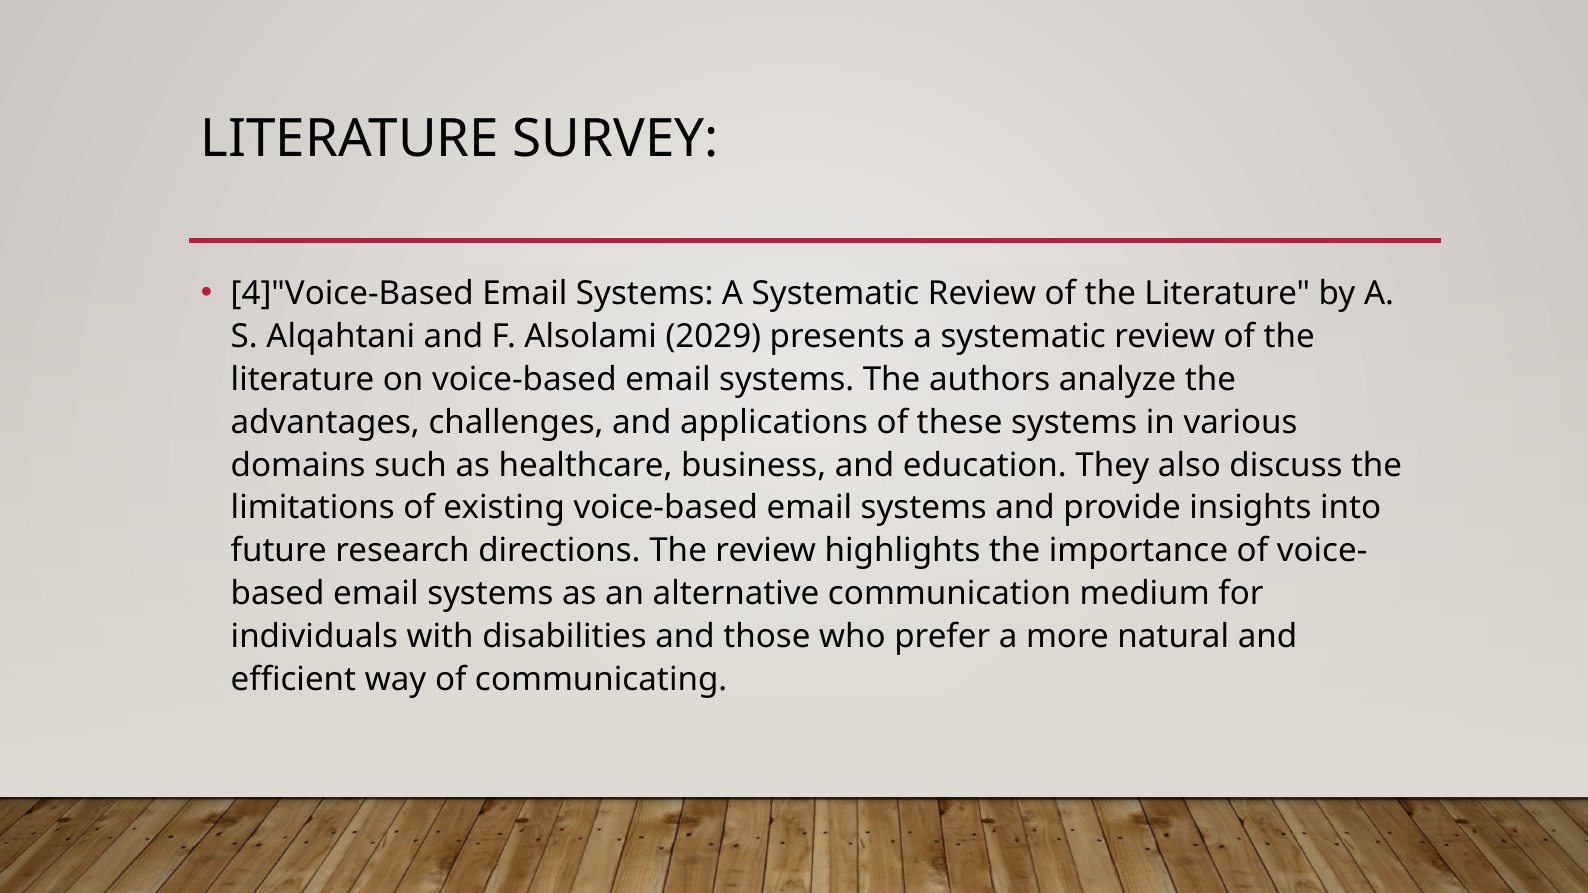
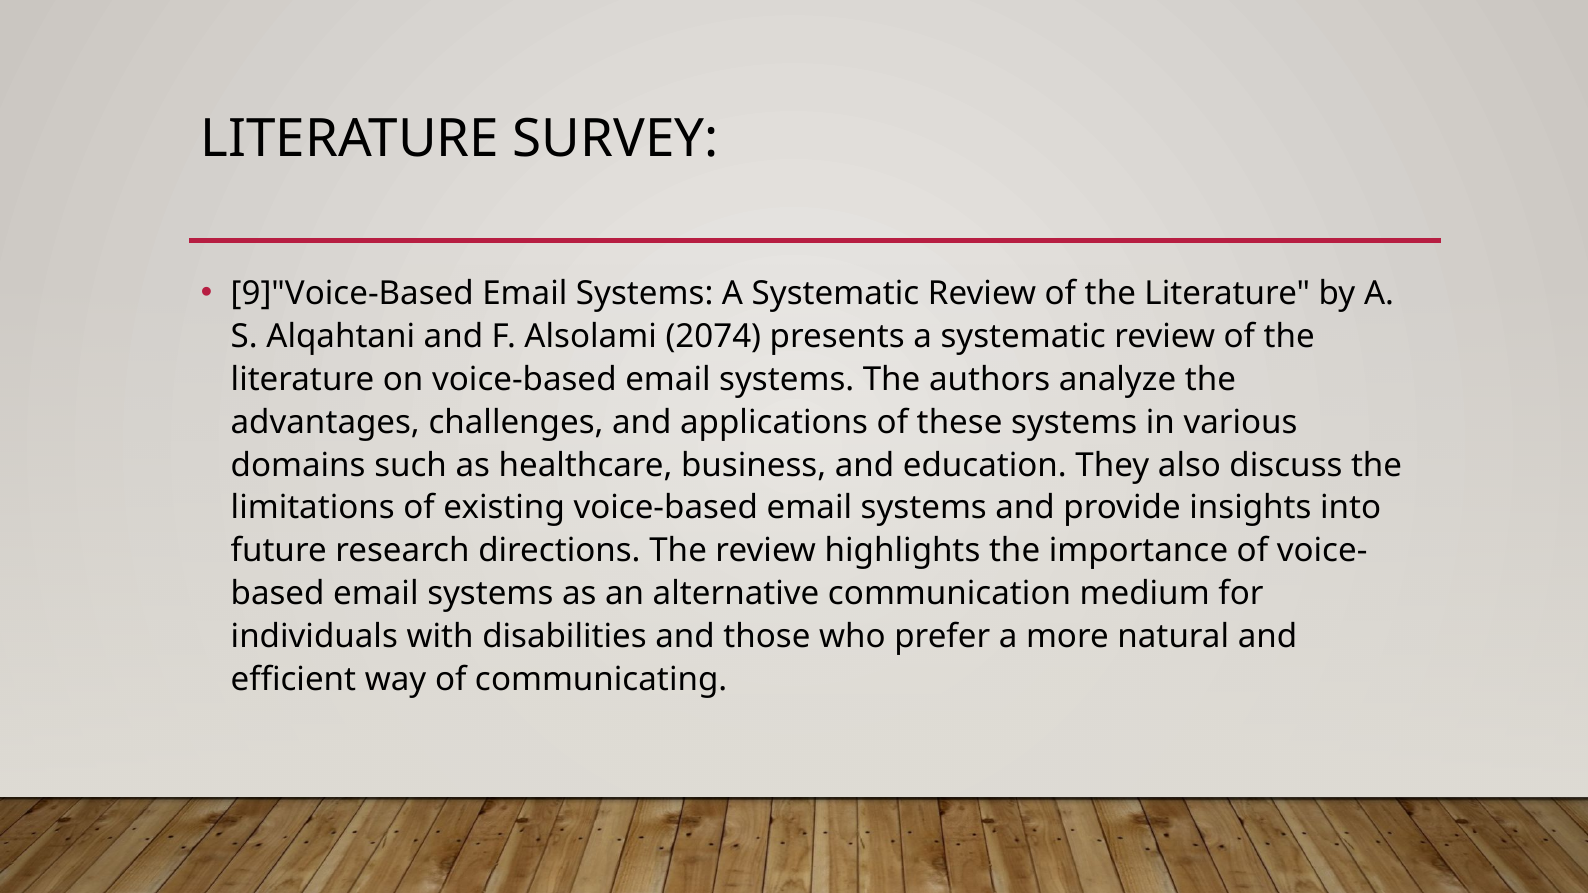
4]"Voice-Based: 4]"Voice-Based -> 9]"Voice-Based (352, 294)
2029: 2029 -> 2074 (713, 337)
